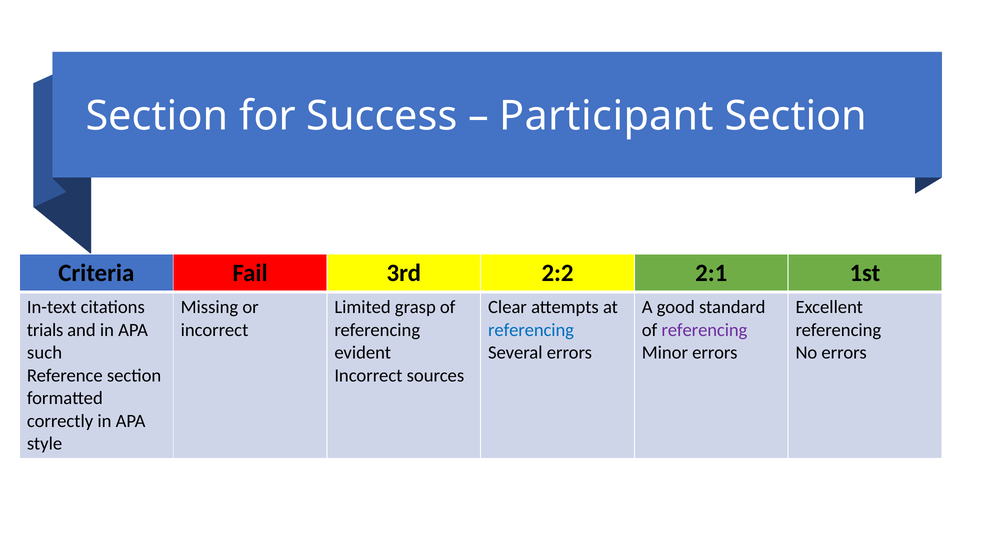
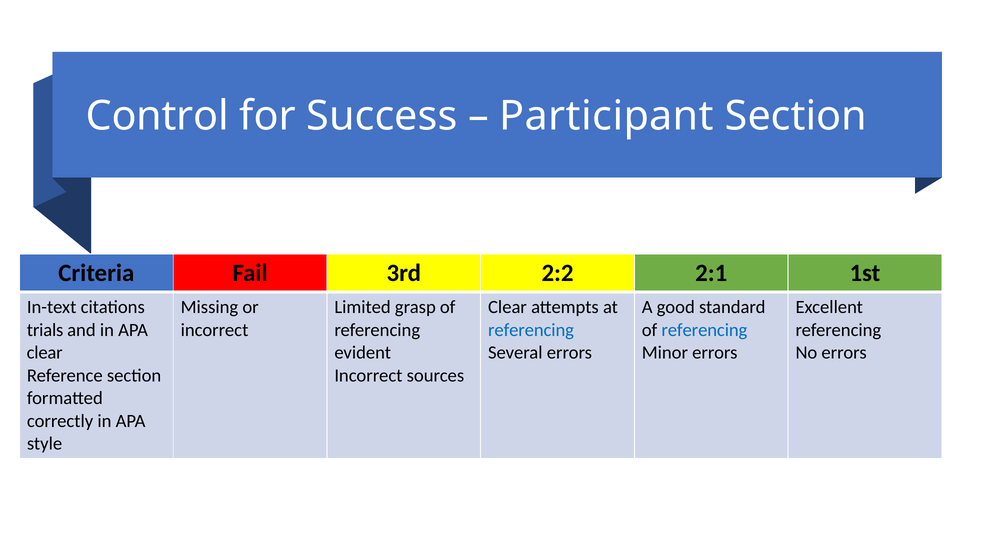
Section: Section -> Control (157, 116)
referencing colour: purple -> blue (704, 330)
such: such -> clear (45, 353)
